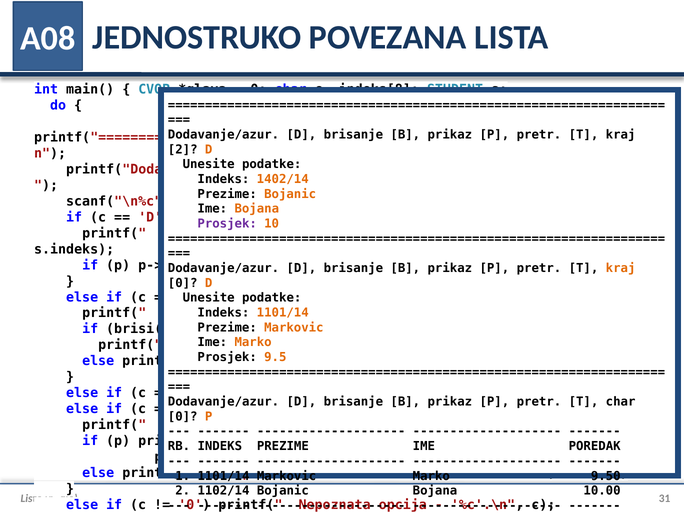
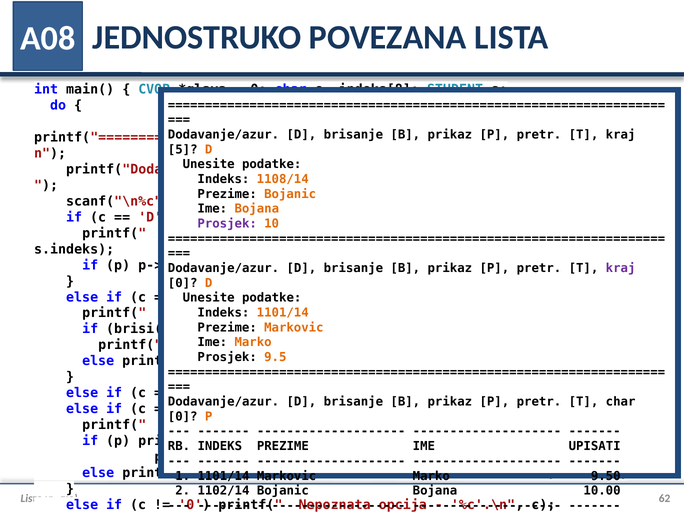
2: 2 -> 5 (183, 149)
1402/14: 1402/14 -> 1108/14 (283, 179)
kraj colour: orange -> purple (621, 268)
POREDAK: POREDAK -> UPISATI (595, 446)
31: 31 -> 62 (665, 499)
